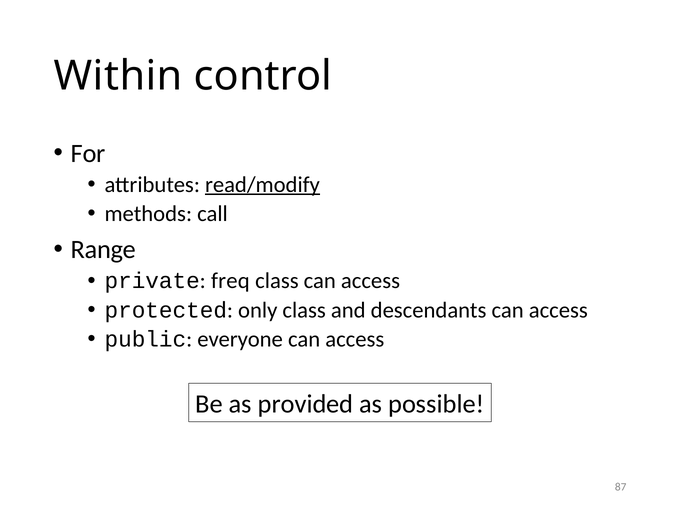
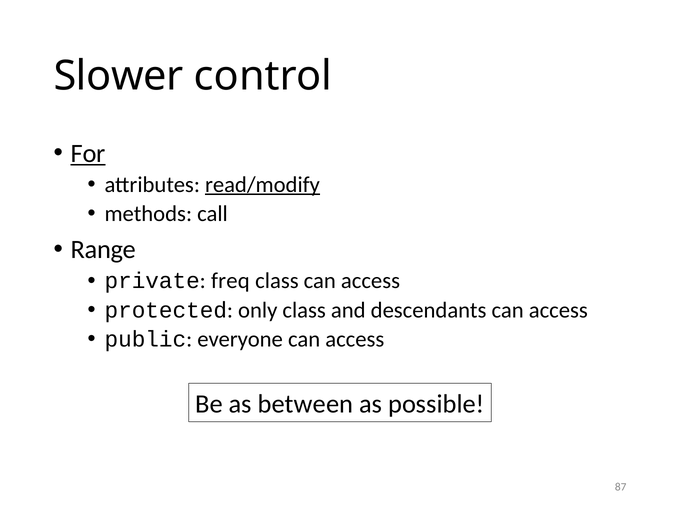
Within: Within -> Slower (119, 76)
For underline: none -> present (88, 153)
provided: provided -> between (305, 404)
